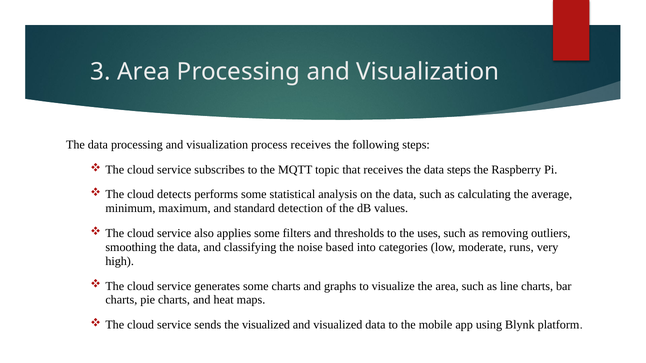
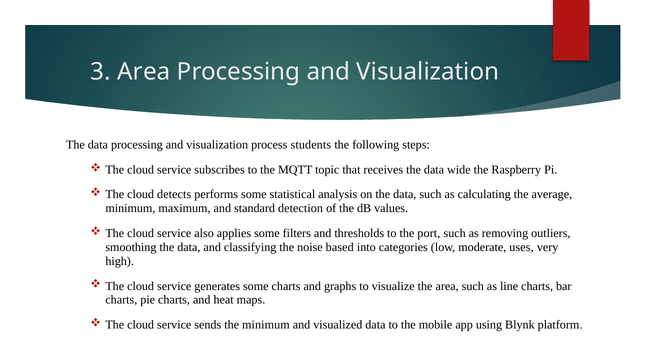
process receives: receives -> students (311, 145)
data steps: steps -> wide (459, 170)
uses: uses -> port (429, 233)
runs: runs -> uses (522, 247)
the visualized: visualized -> minimum (266, 325)
